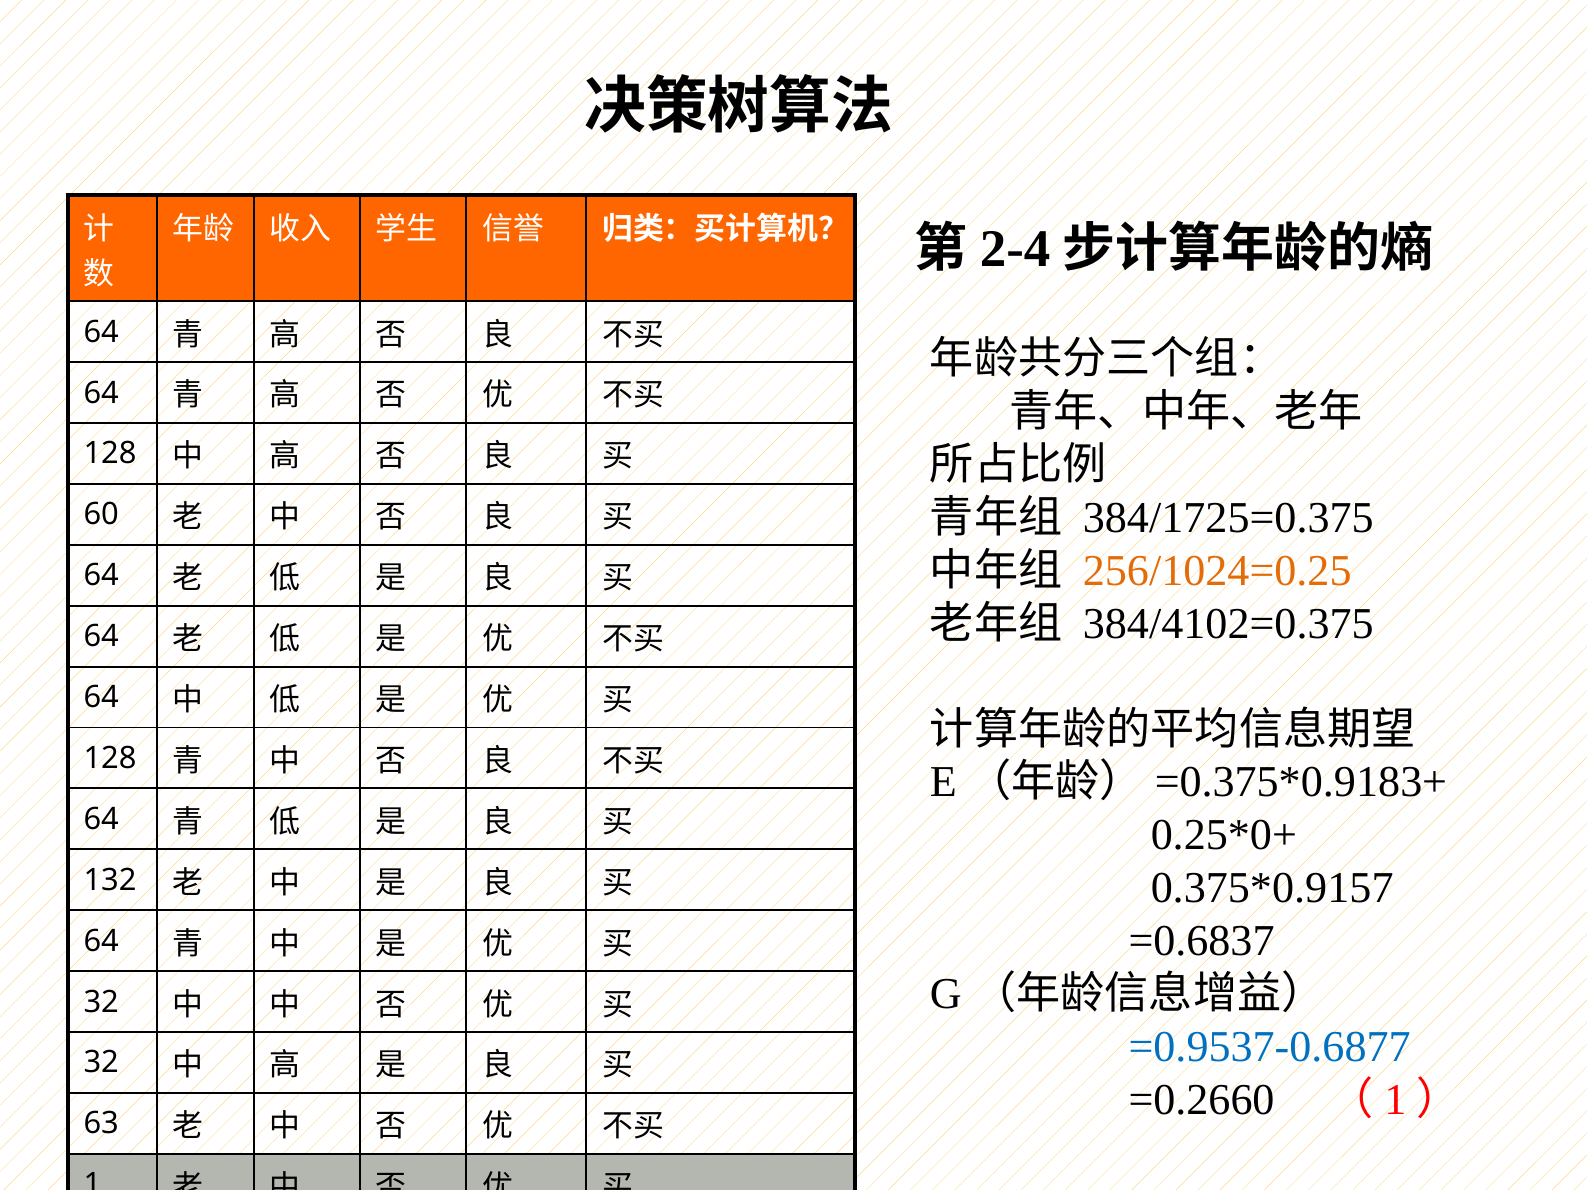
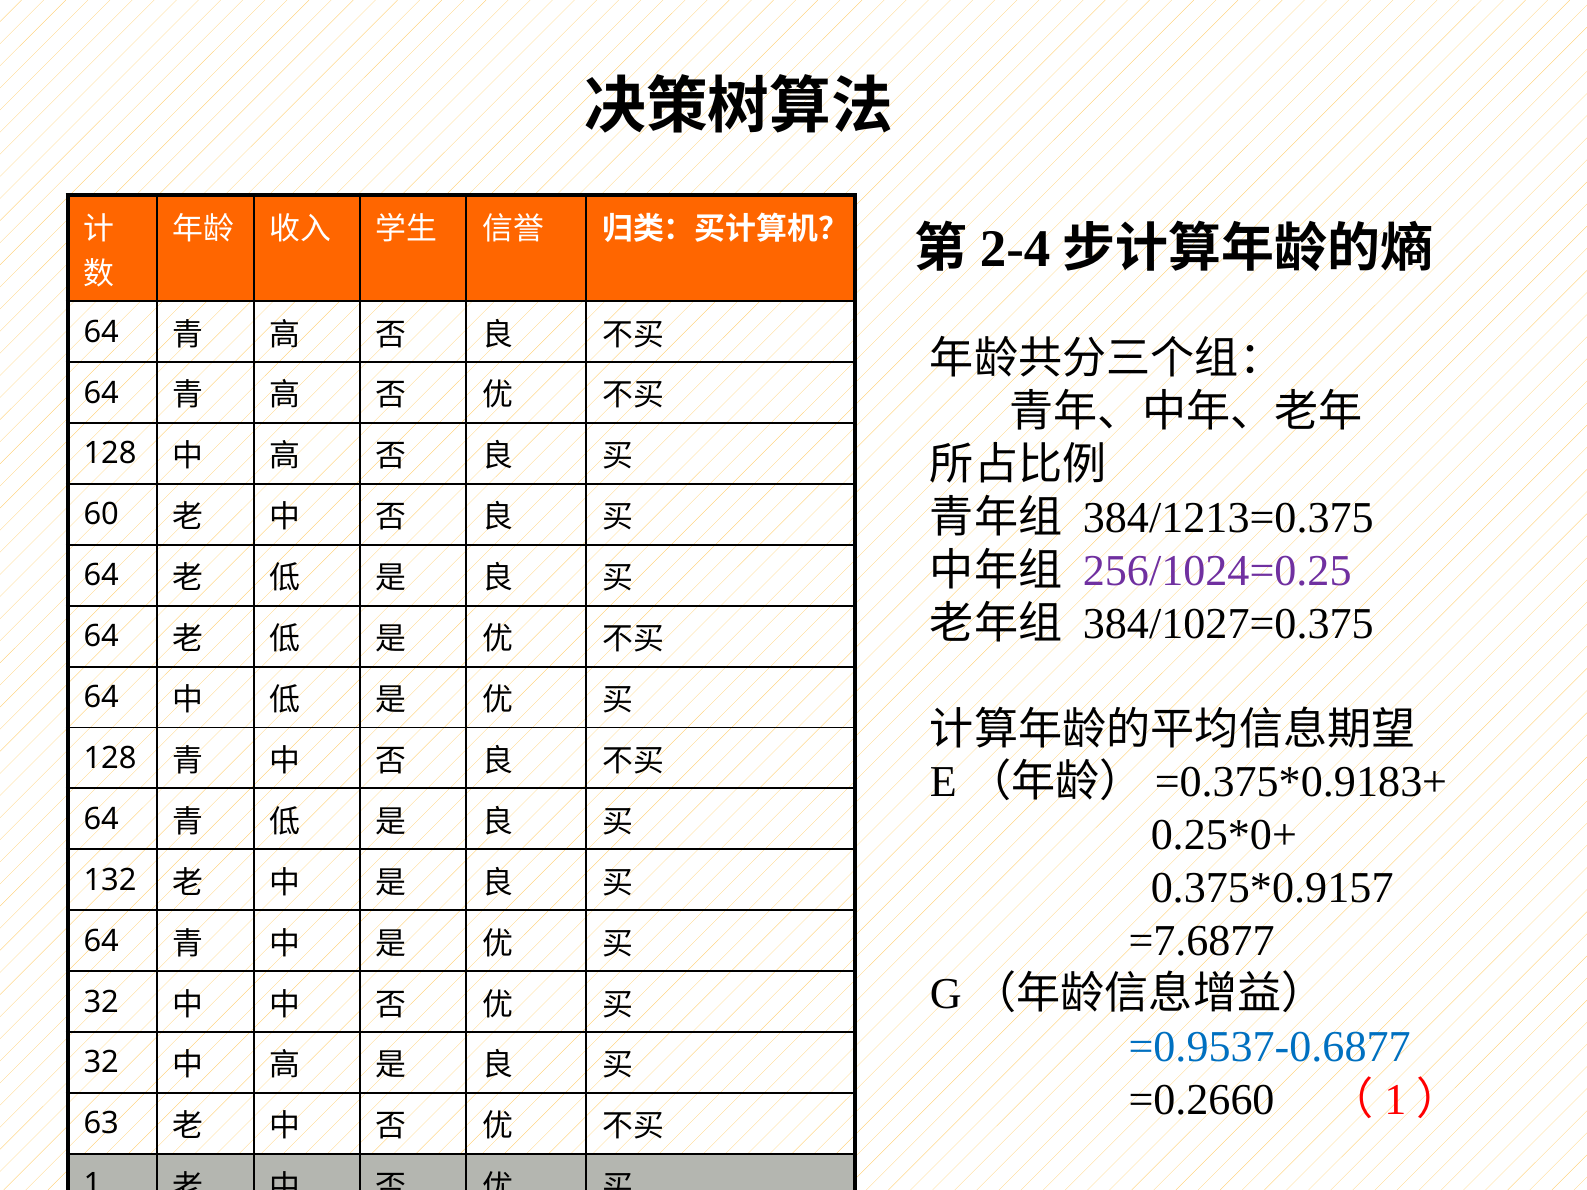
384/1725=0.375: 384/1725=0.375 -> 384/1213=0.375 (1228, 518)
256/1024=0.25 colour: orange -> purple (1217, 571)
384/4102=0.375: 384/4102=0.375 -> 384/1027=0.375 (1228, 624)
=0.6837: =0.6837 -> =7.6877 (1202, 941)
